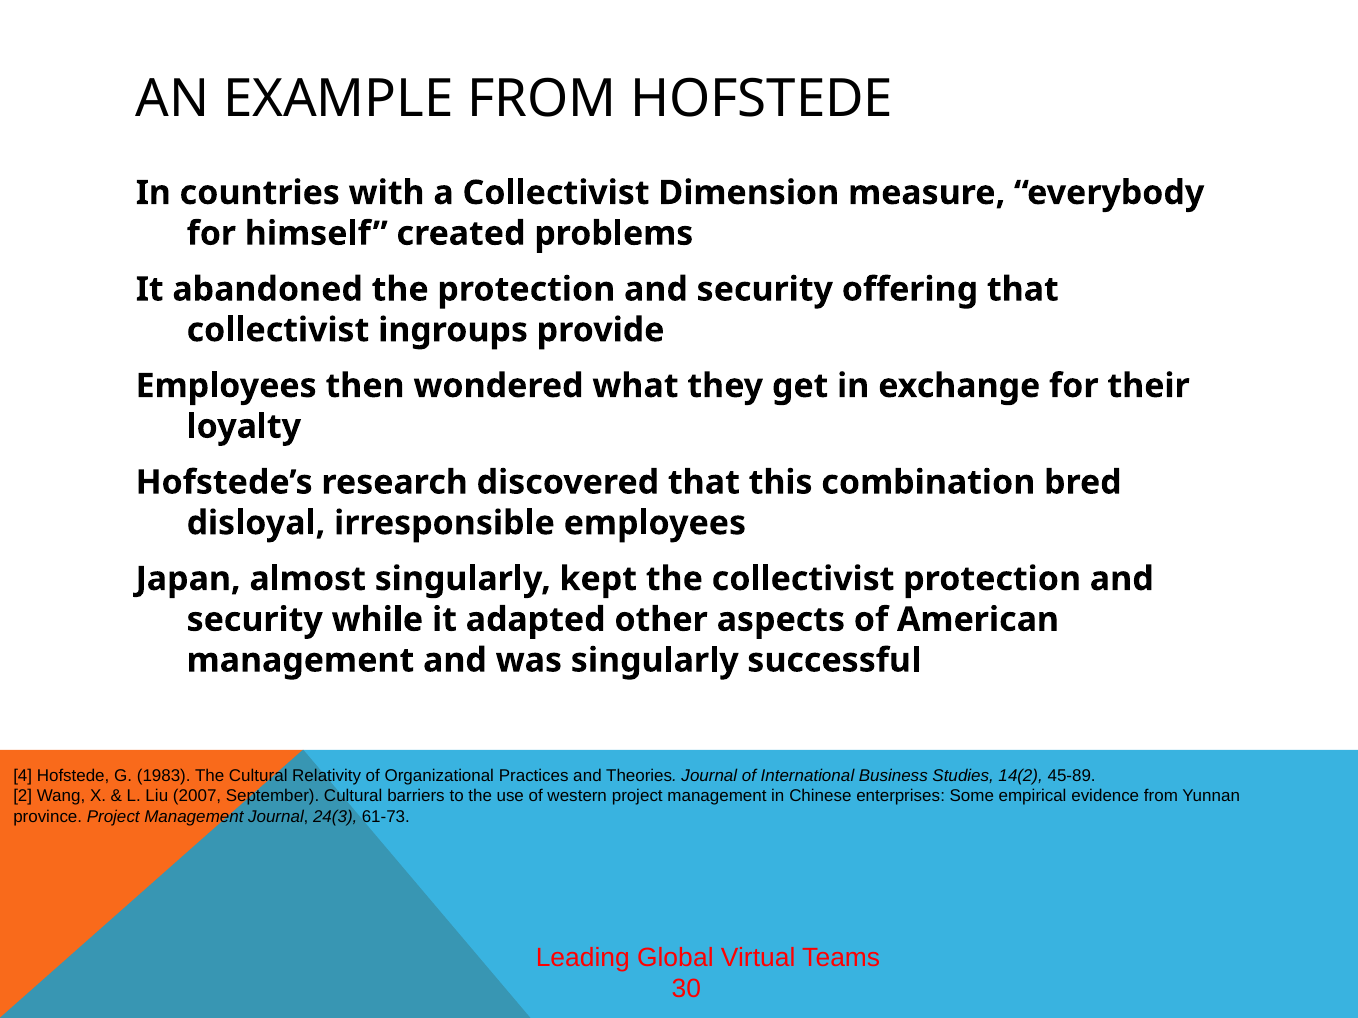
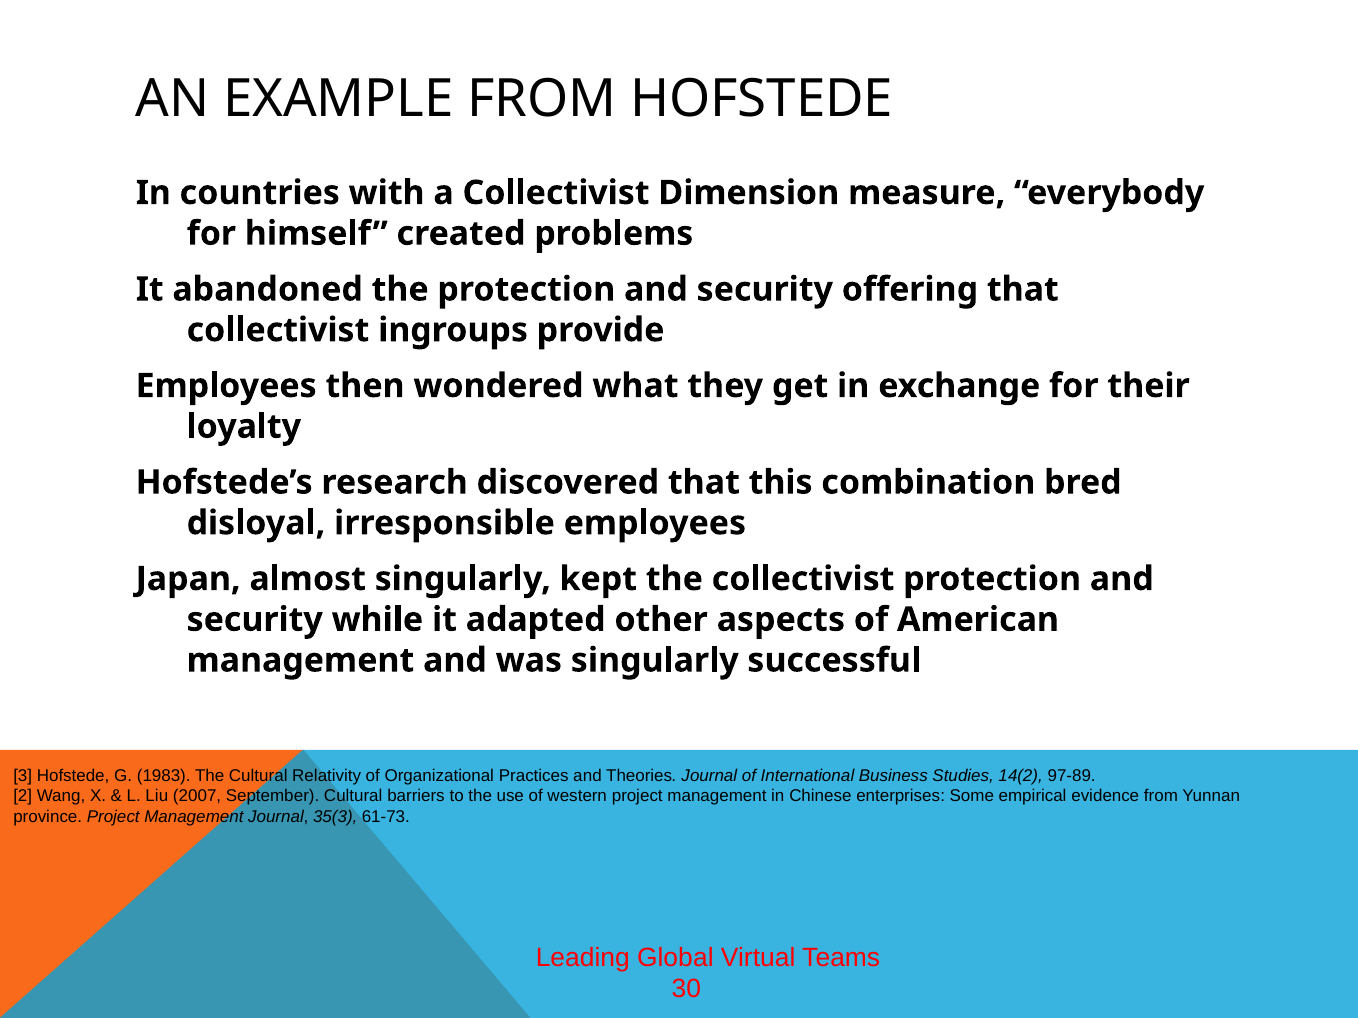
4: 4 -> 3 (23, 776)
45-89: 45-89 -> 97-89 (1072, 776)
24(3: 24(3 -> 35(3 (335, 817)
